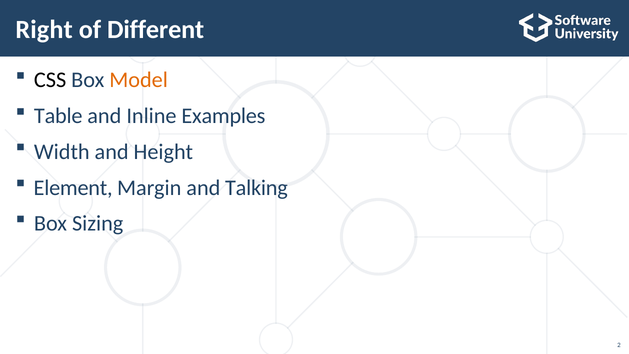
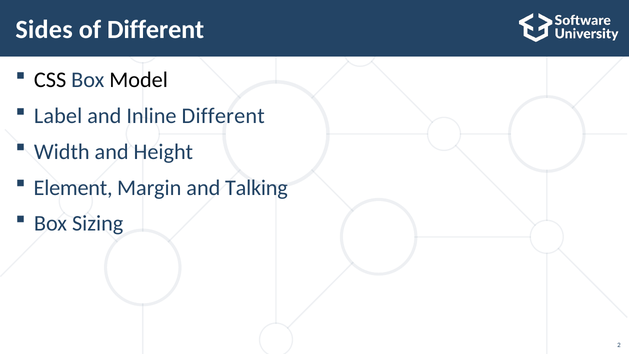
Right: Right -> Sides (44, 30)
Model colour: orange -> black (139, 80)
Table: Table -> Label (58, 116)
Inline Examples: Examples -> Different (223, 116)
